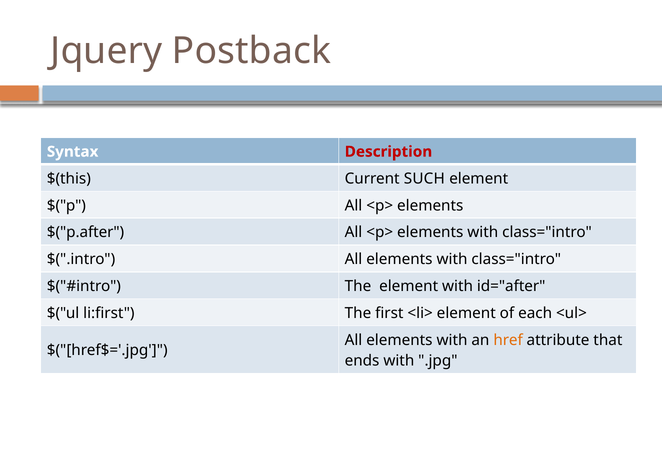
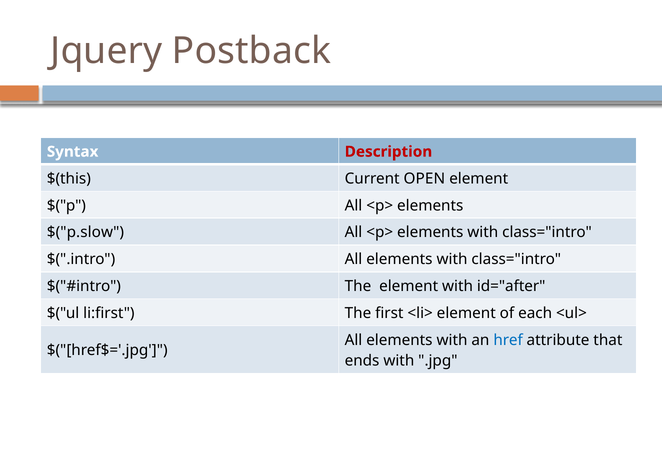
SUCH: SUCH -> OPEN (424, 179)
$("p.after: $("p.after -> $("p.slow (85, 233)
href colour: orange -> blue (508, 340)
